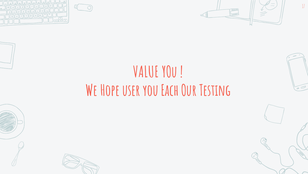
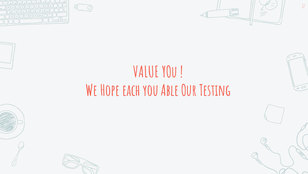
user: user -> each (131, 90)
Each: Each -> Able (170, 90)
